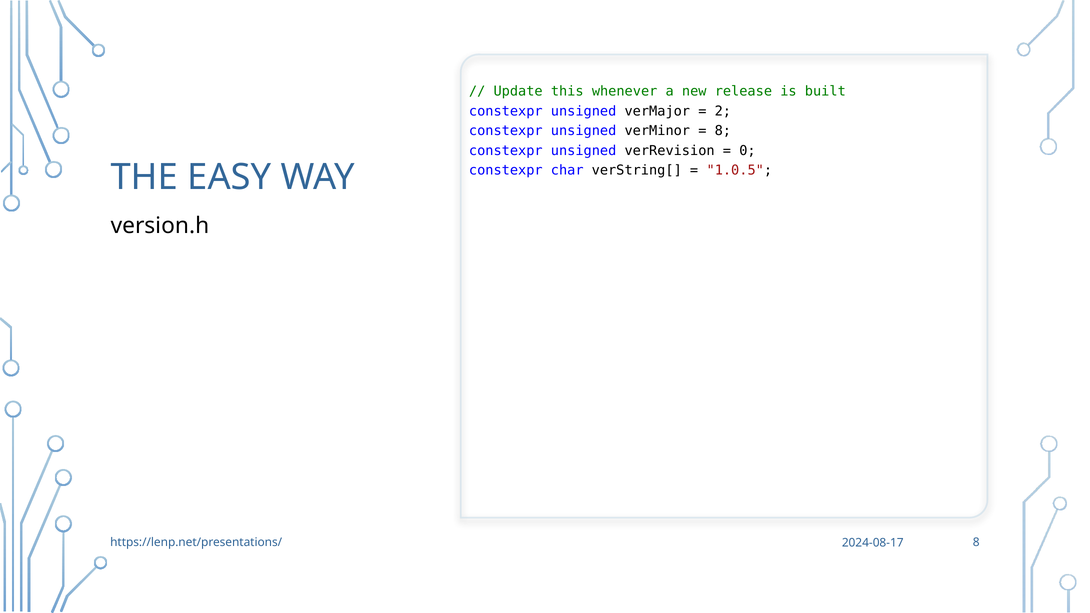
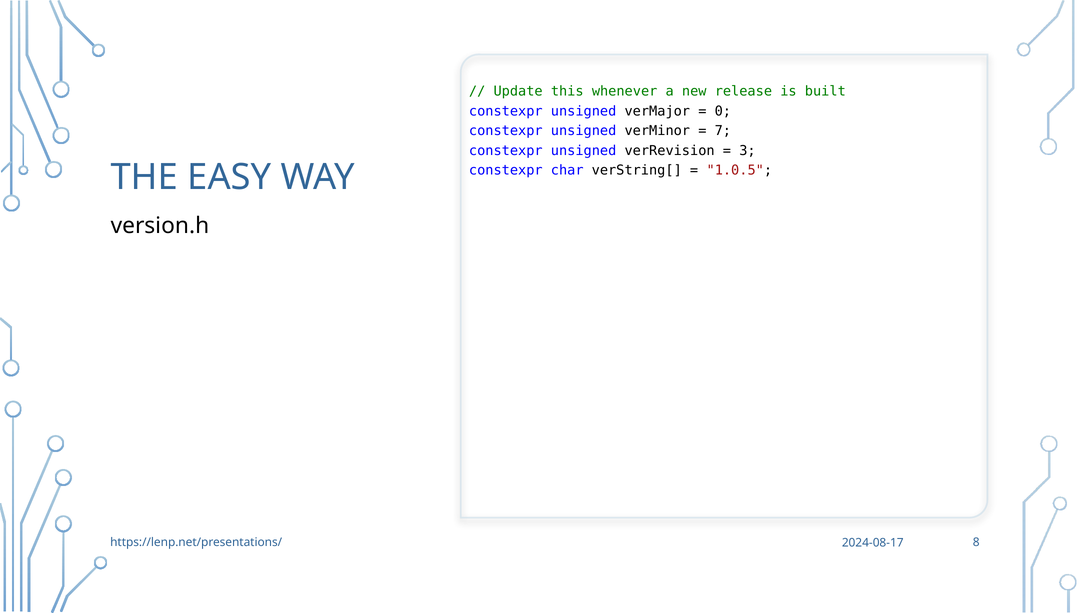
2: 2 -> 0 (723, 111)
8: 8 -> 7 (723, 131)
0: 0 -> 3 (747, 151)
